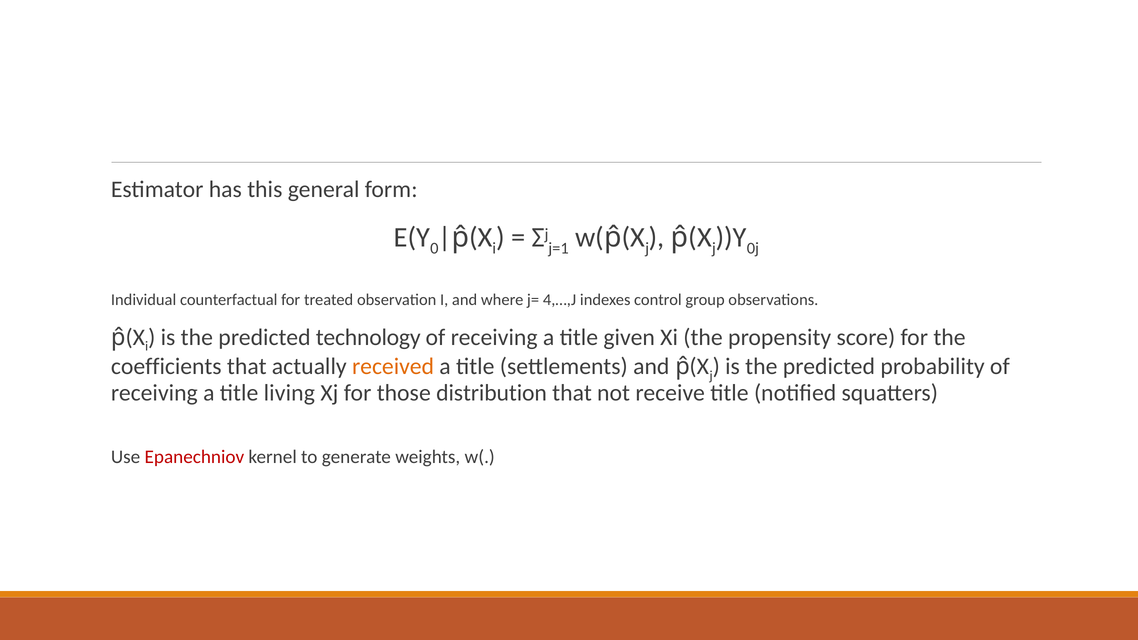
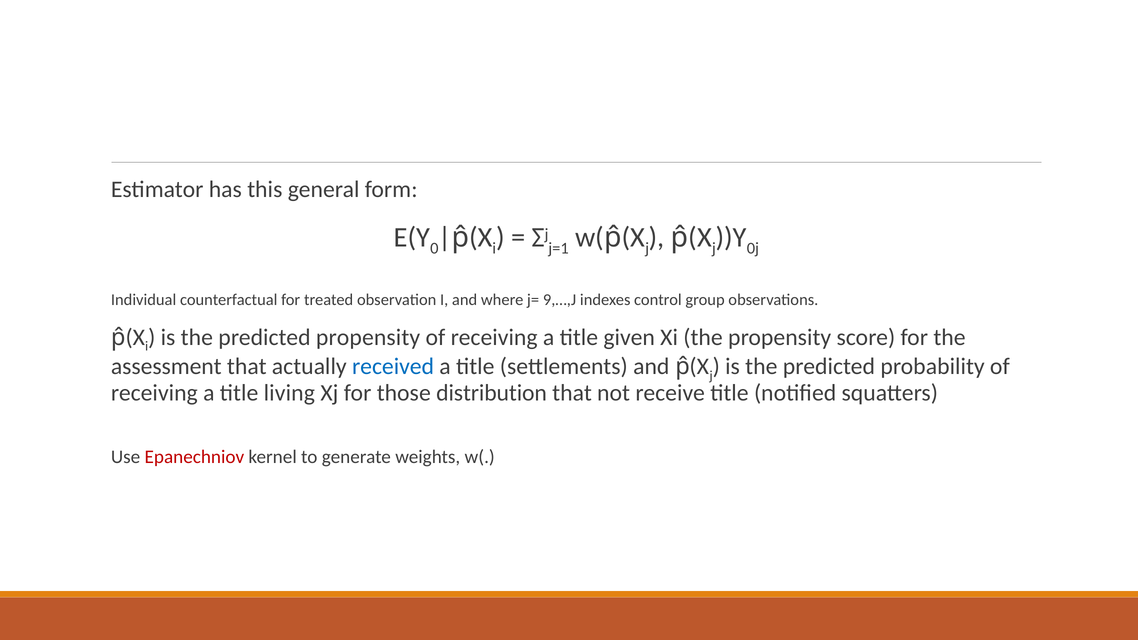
4,…,J: 4,…,J -> 9,…,J (560, 300)
predicted technology: technology -> propensity (368, 337)
coefficients: coefficients -> assessment (166, 366)
received colour: orange -> blue (393, 366)
